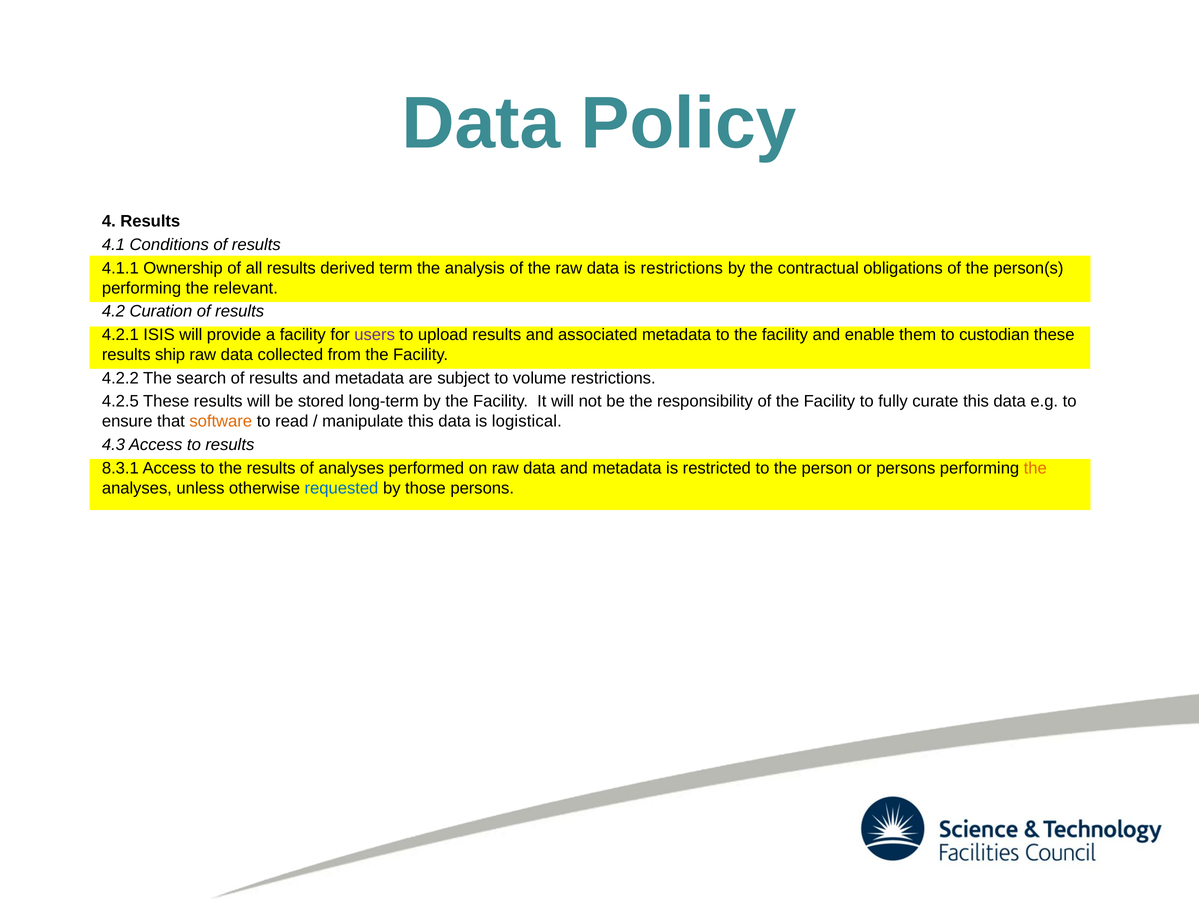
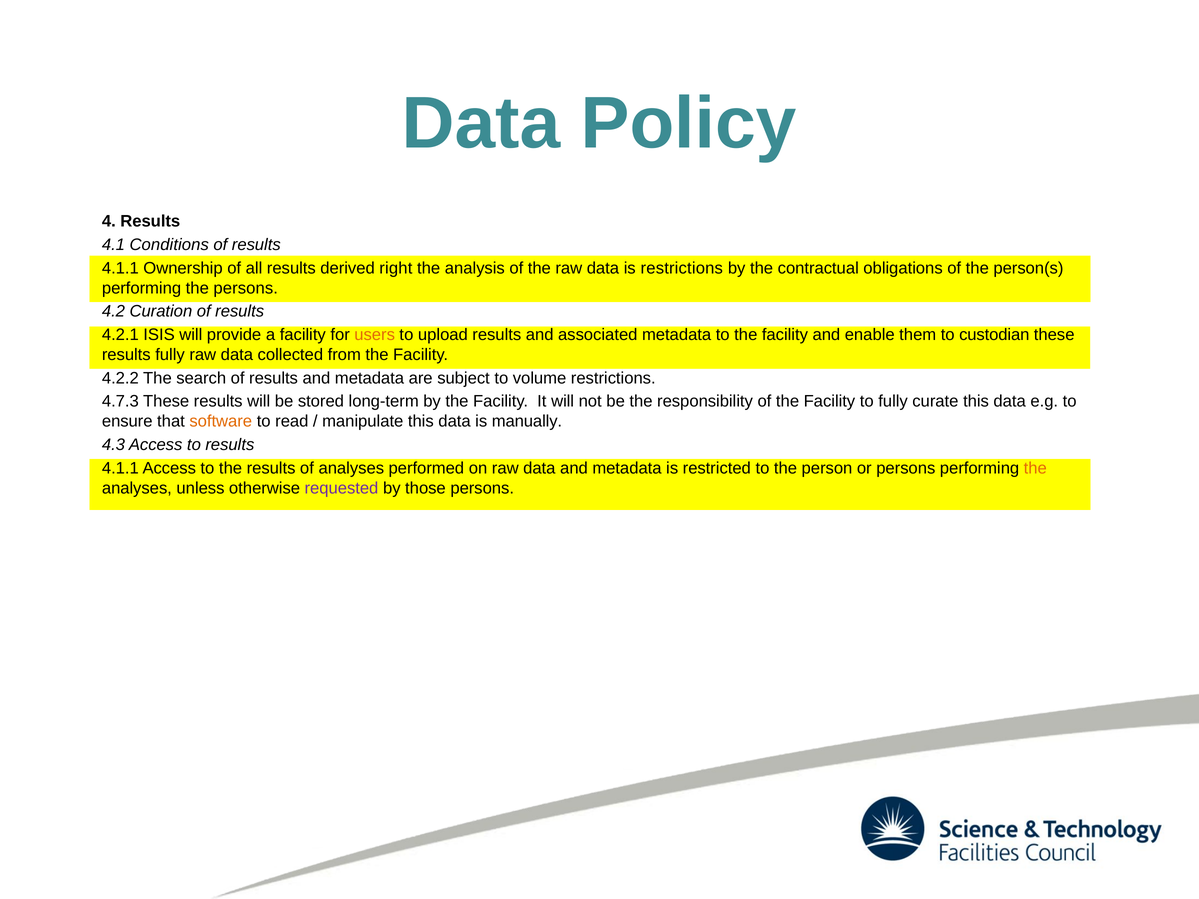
term: term -> right (396, 268)
the relevant: relevant -> persons (246, 288)
users colour: purple -> orange (375, 335)
results ship: ship -> fully (170, 355)
4.2.5: 4.2.5 -> 4.7.3 (120, 402)
logistical: logistical -> manually (527, 422)
8.3.1: 8.3.1 -> 4.1.1 (120, 468)
requested colour: blue -> purple (341, 488)
